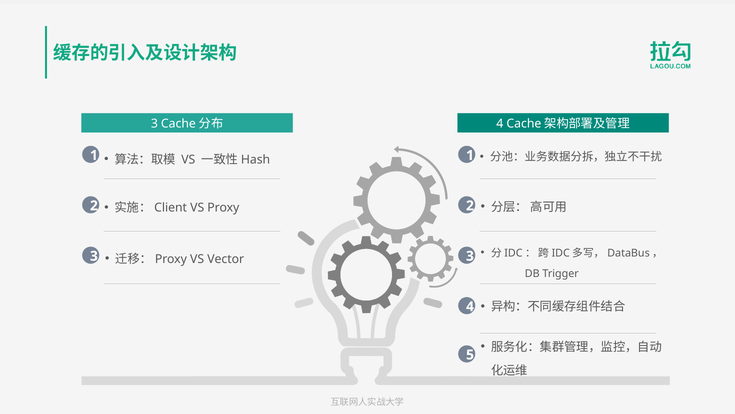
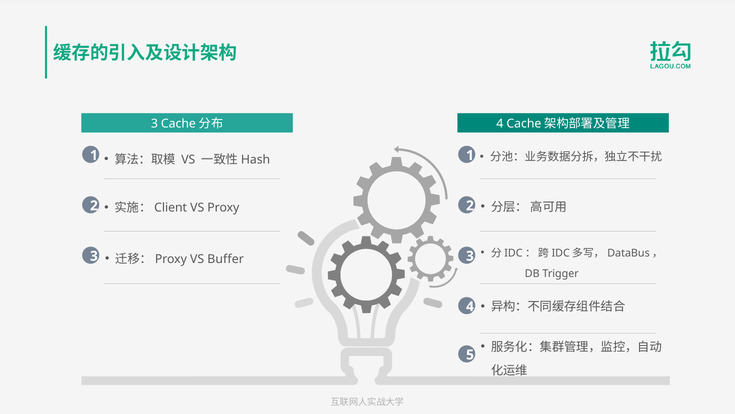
Vector: Vector -> Buffer (226, 259)
